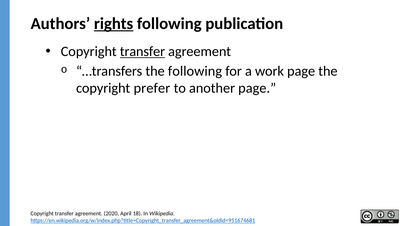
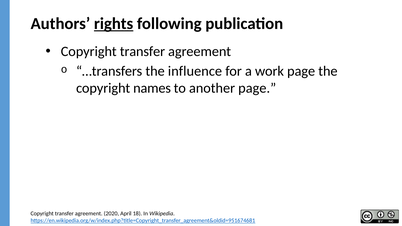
transfer underline: present -> none (142, 52)
the following: following -> influence (195, 71)
prefer: prefer -> names (152, 88)
